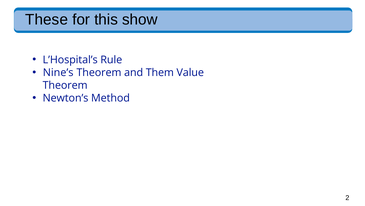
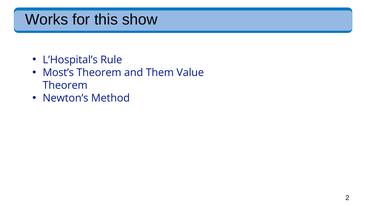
These: These -> Works (47, 20)
Nine’s: Nine’s -> Most’s (58, 72)
